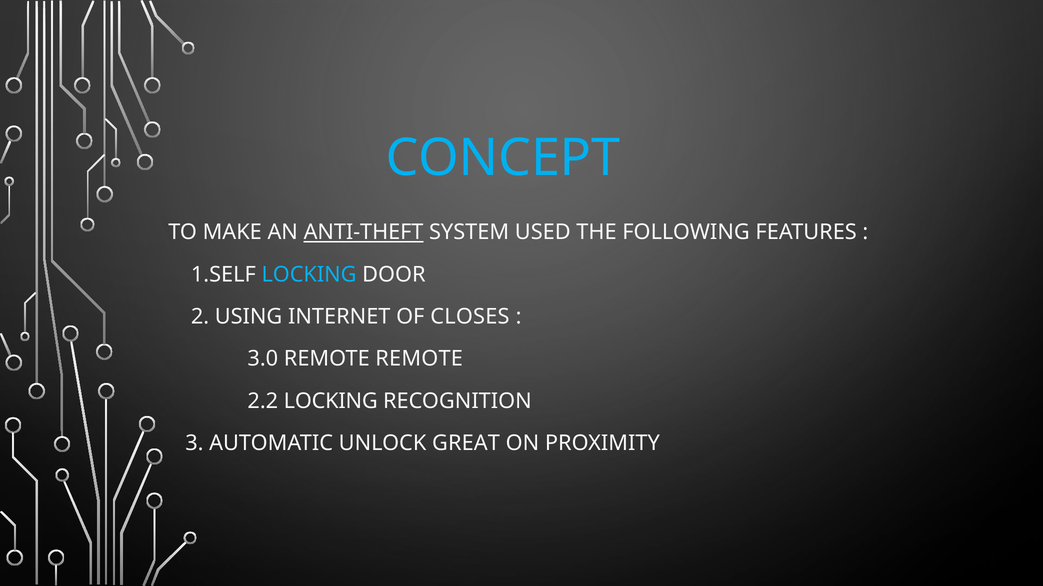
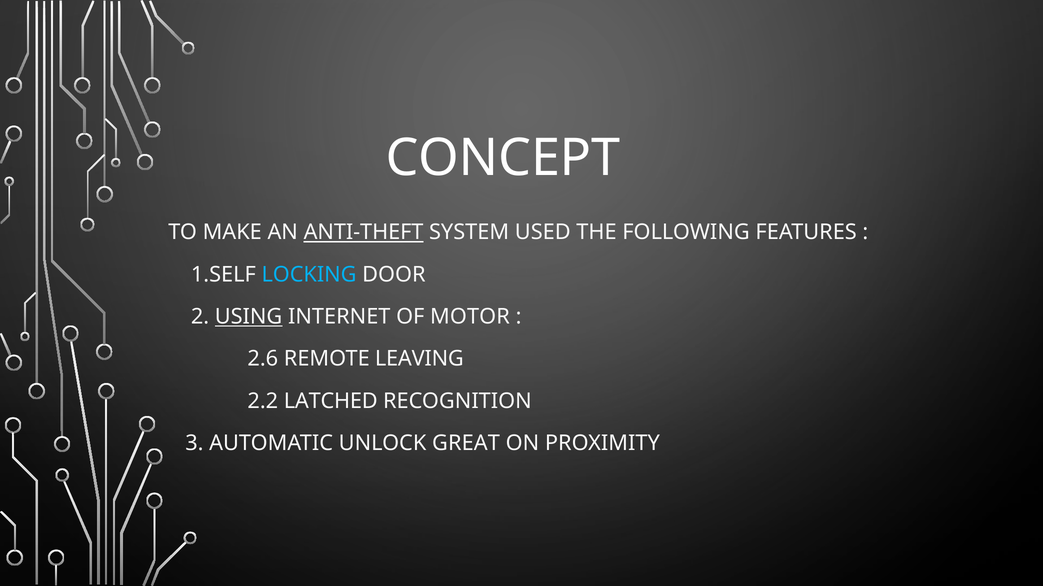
CONCEPT colour: light blue -> white (503, 158)
USING underline: none -> present (249, 317)
CLOSES: CLOSES -> MOTOR (470, 317)
3.0: 3.0 -> 2.6 (263, 359)
REMOTE REMOTE: REMOTE -> LEAVING (419, 359)
2.2 LOCKING: LOCKING -> LATCHED (331, 401)
